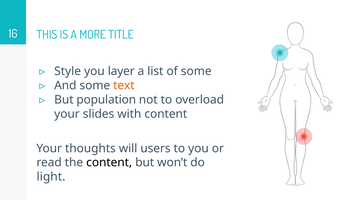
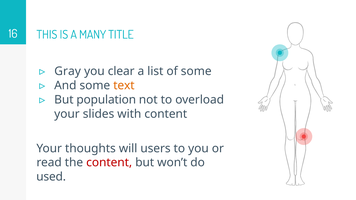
MORE: MORE -> MANY (93, 35)
Style: Style -> Gray (68, 71)
layer: layer -> clear (121, 71)
content colour: black -> red (109, 163)
light: light -> used (51, 177)
